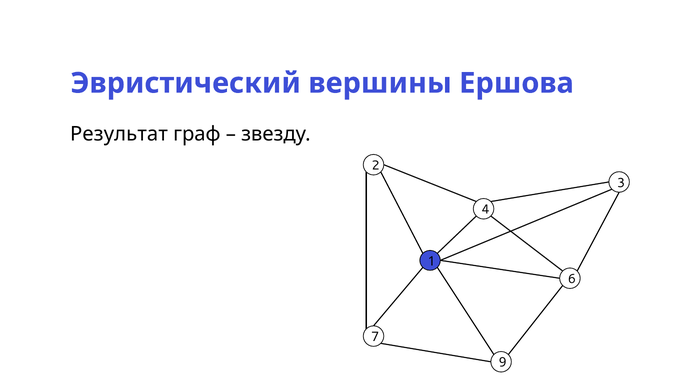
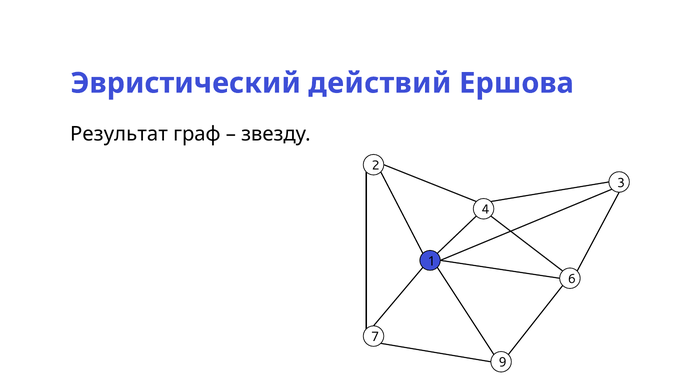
вершины: вершины -> действий (380, 83)
